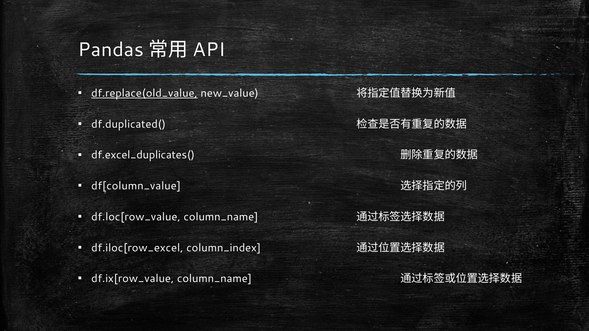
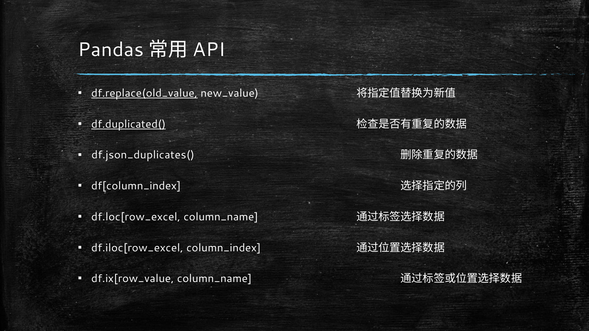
df.duplicated( underline: none -> present (129, 124)
df.excel_duplicates(: df.excel_duplicates( -> df.json_duplicates( (143, 155)
df[column_value: df[column_value -> df[column_index (136, 186)
df.loc[row_value: df.loc[row_value -> df.loc[row_excel (136, 217)
